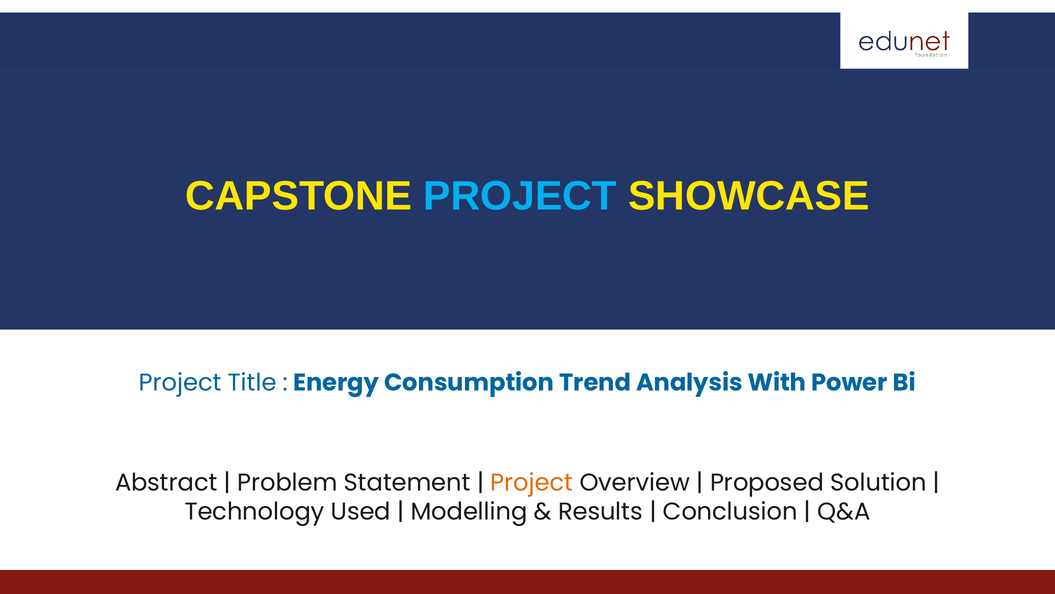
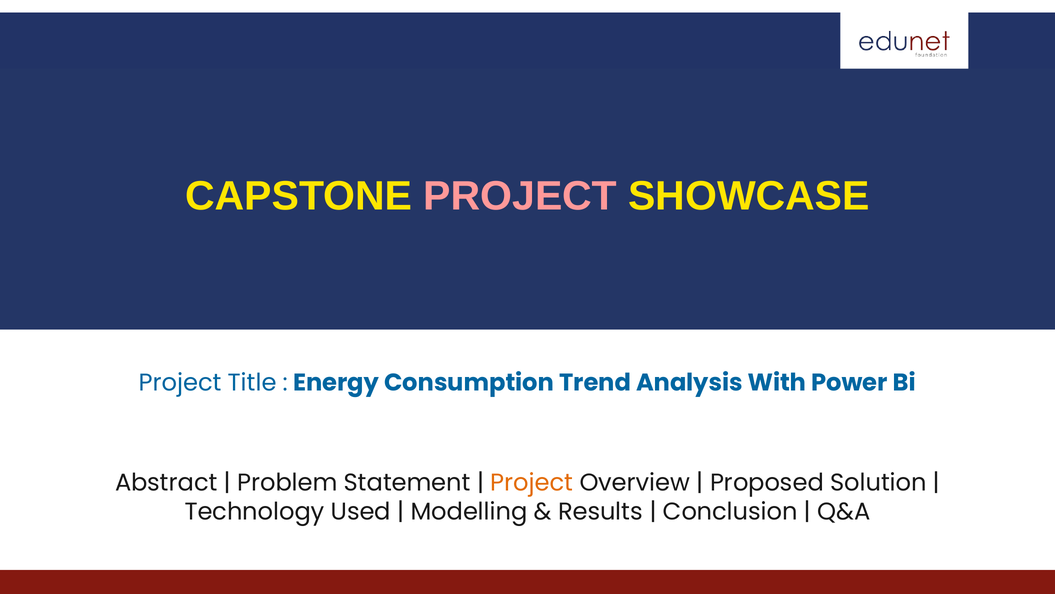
PROJECT colour: light blue -> pink (520, 196)
